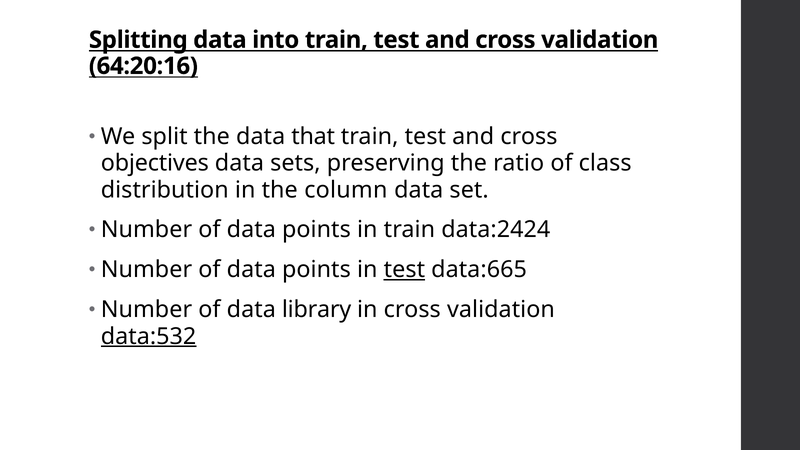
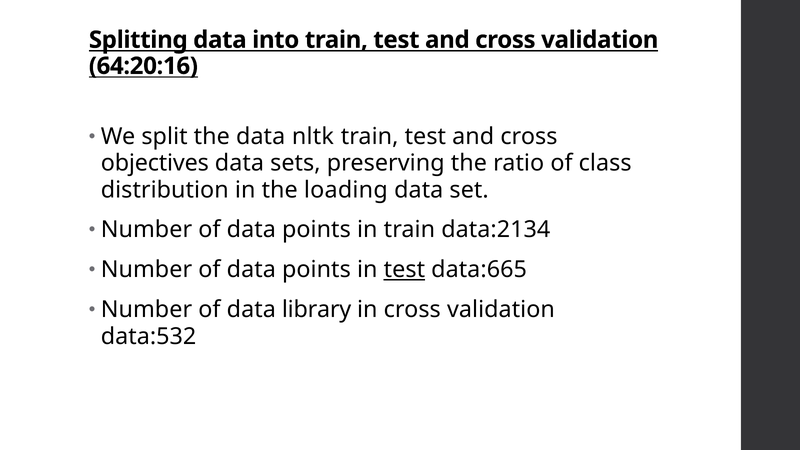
that: that -> nltk (313, 137)
column: column -> loading (346, 190)
data:2424: data:2424 -> data:2134 (496, 230)
data:532 underline: present -> none (149, 336)
